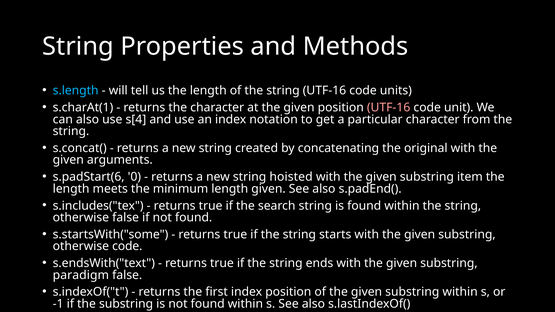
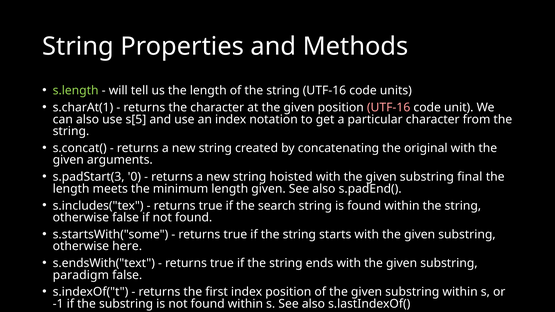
s.length colour: light blue -> light green (76, 91)
s[4: s[4 -> s[5 (136, 119)
s.padStart(6: s.padStart(6 -> s.padStart(3 (89, 177)
item: item -> final (470, 177)
otherwise code: code -> here (127, 246)
